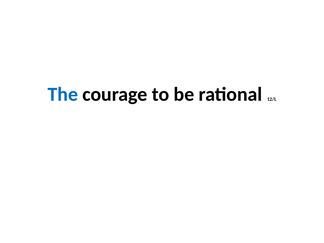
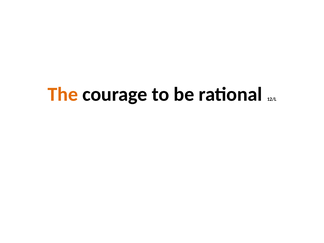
The colour: blue -> orange (63, 94)
